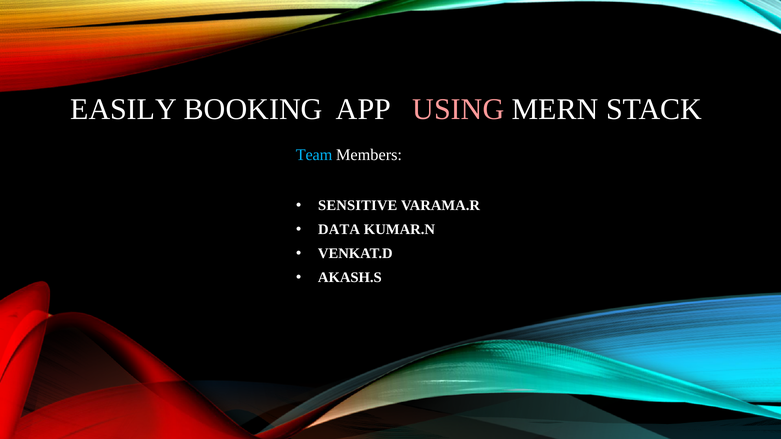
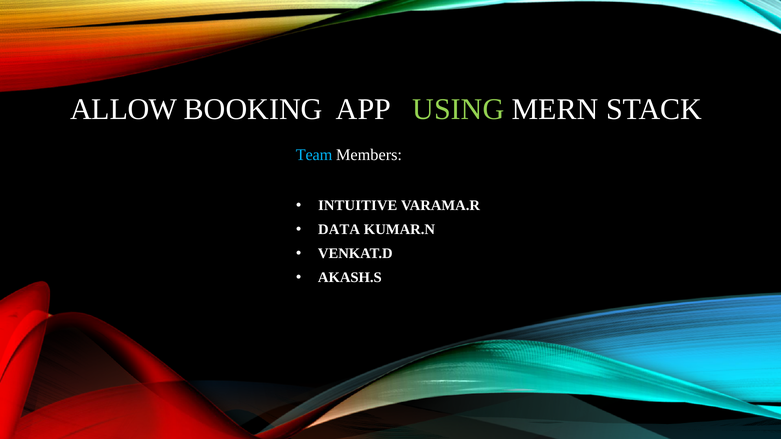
EASILY: EASILY -> ALLOW (124, 109)
USING colour: pink -> light green (458, 109)
SENSITIVE: SENSITIVE -> INTUITIVE (358, 206)
